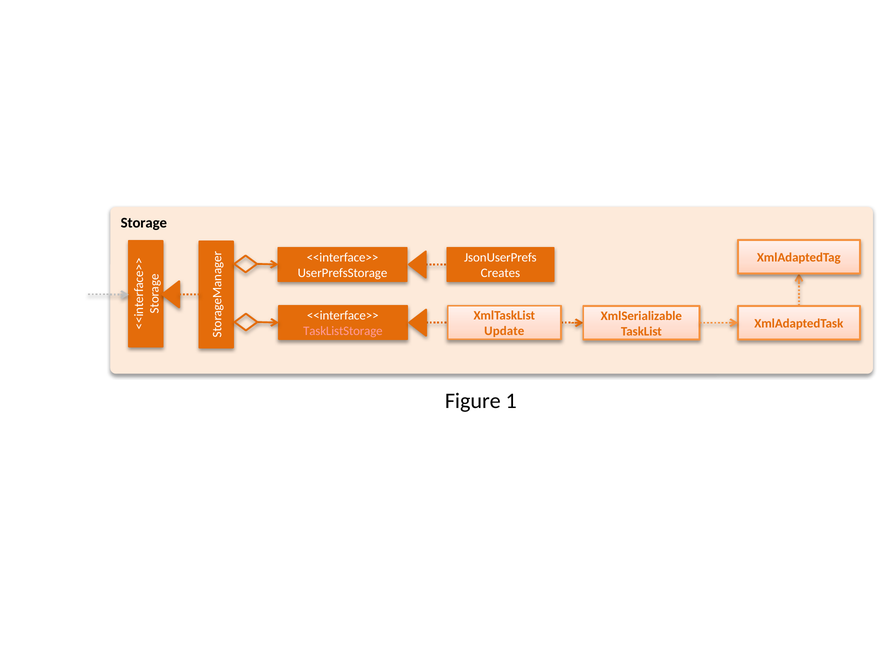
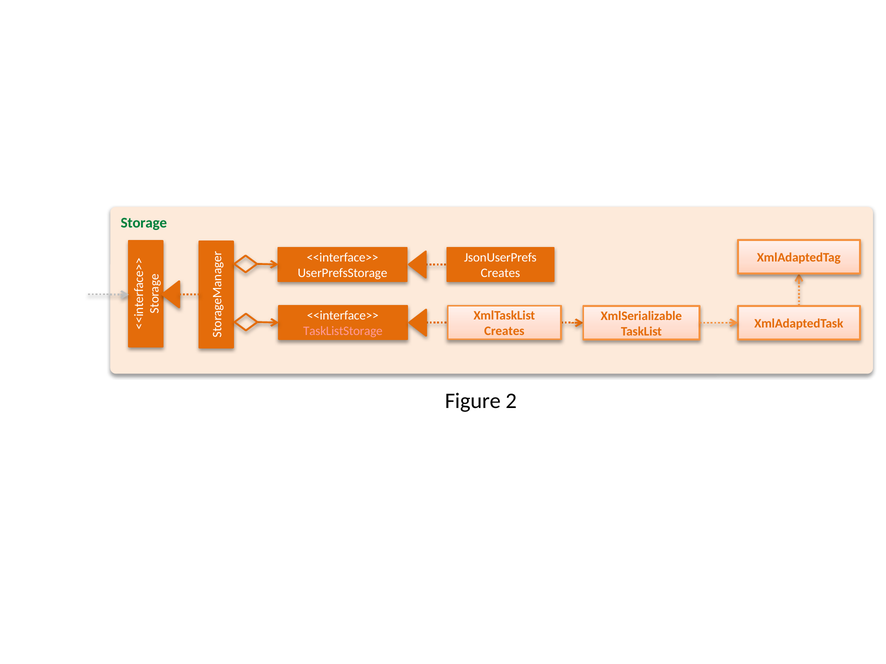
Storage colour: black -> green (144, 223)
Update: Update -> Creates (504, 331)
1: 1 -> 2 (511, 401)
